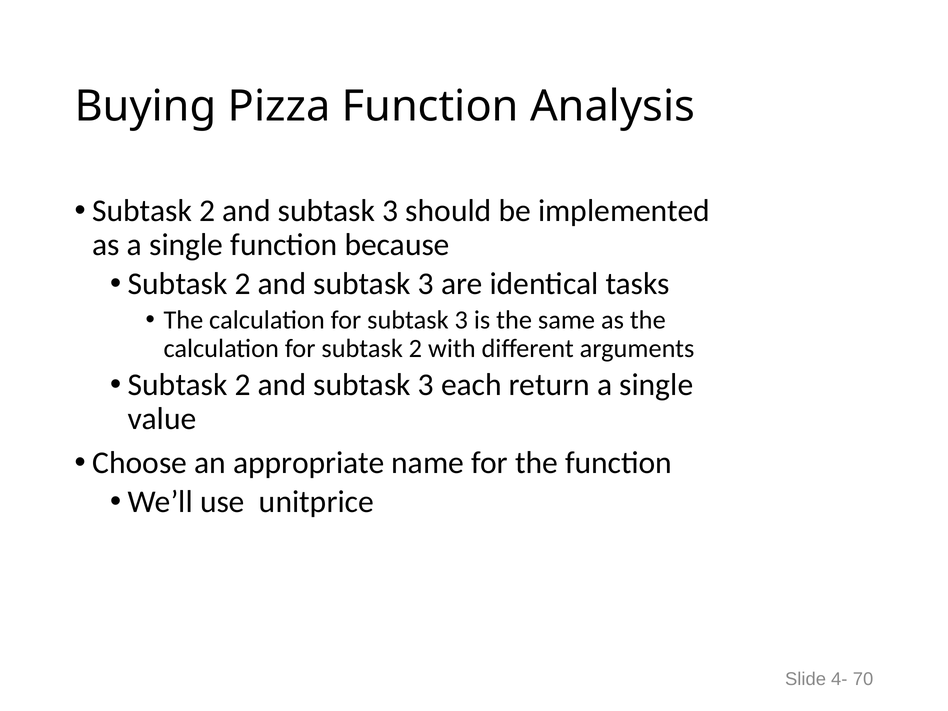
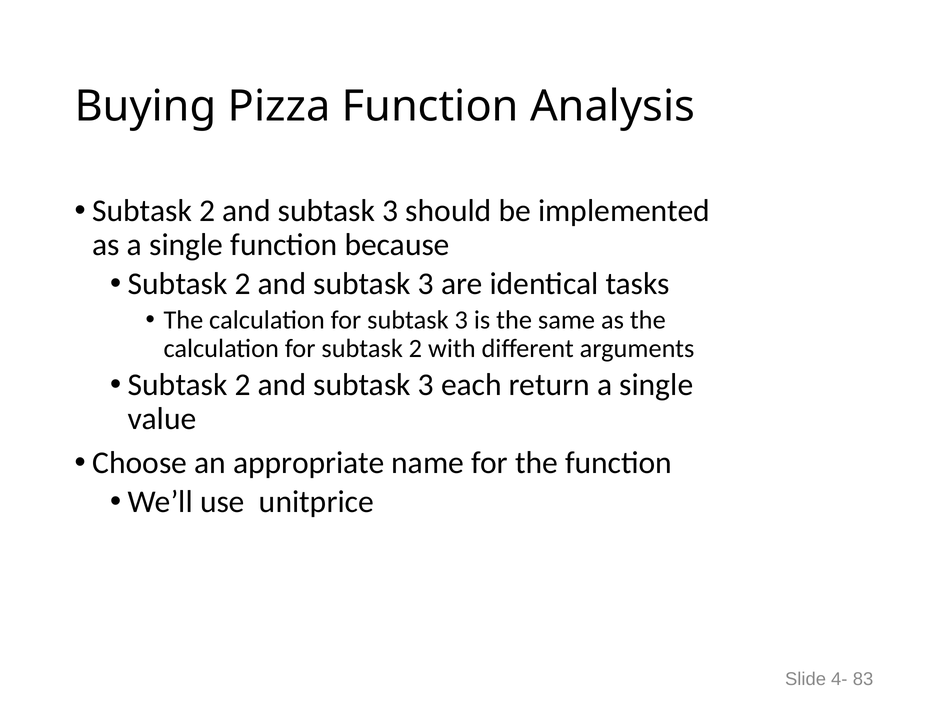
70: 70 -> 83 (863, 679)
